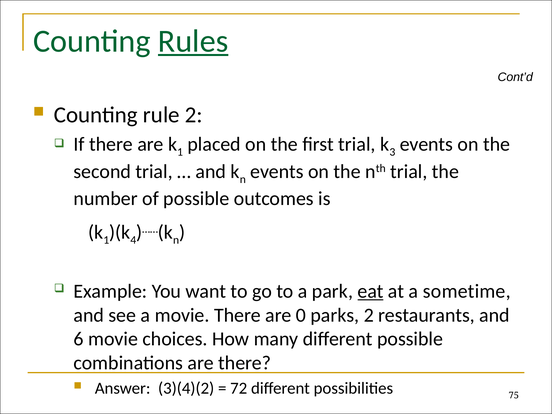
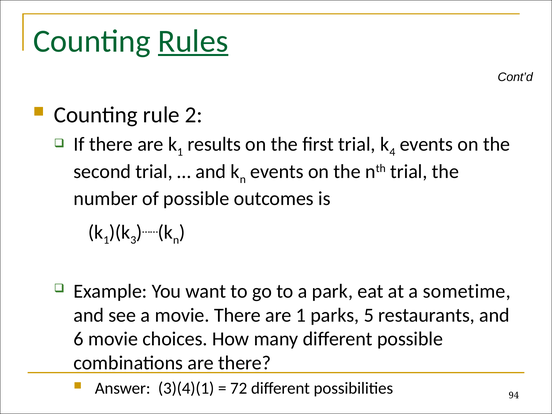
placed: placed -> results (214, 144)
3: 3 -> 4 (392, 152)
4: 4 -> 3 (133, 240)
eat underline: present -> none (371, 291)
are 0: 0 -> 1 (301, 315)
parks 2: 2 -> 5 (369, 315)
3)(4)(2: 3)(4)(2 -> 3)(4)(1 (186, 388)
75: 75 -> 94 (514, 395)
